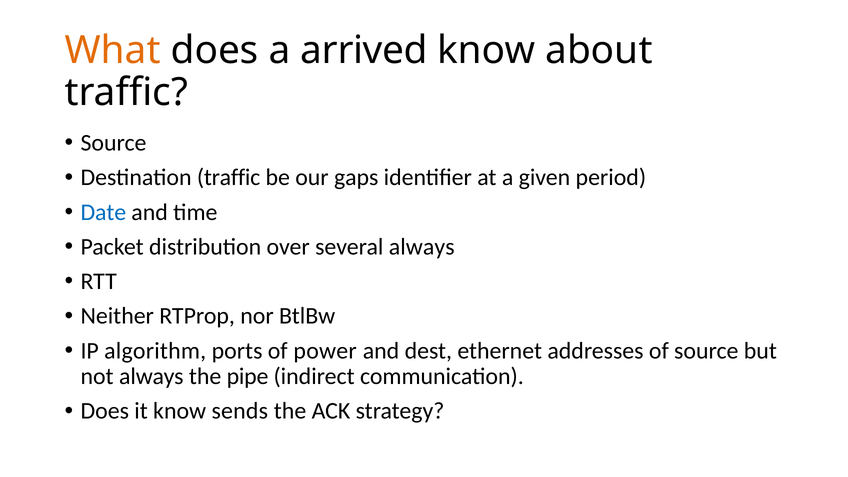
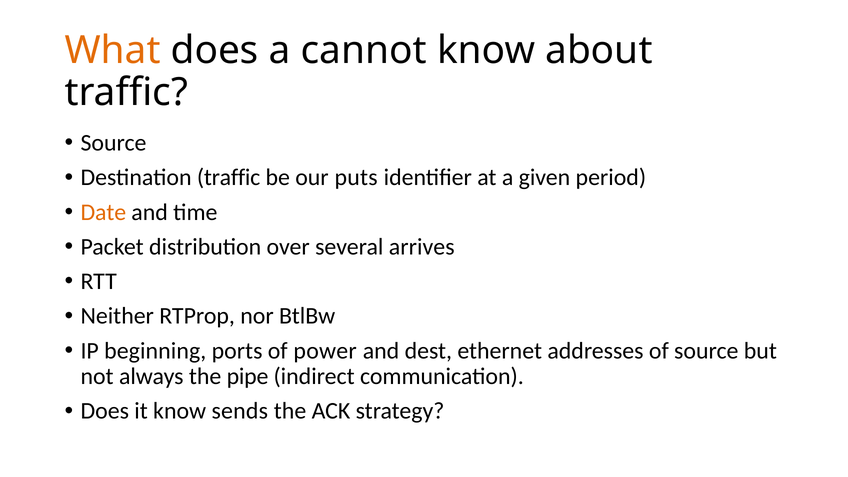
arrived: arrived -> cannot (364, 50)
gaps: gaps -> puts (356, 178)
Date colour: blue -> orange (103, 212)
several always: always -> arrives (422, 247)
algorithm: algorithm -> beginning (155, 351)
